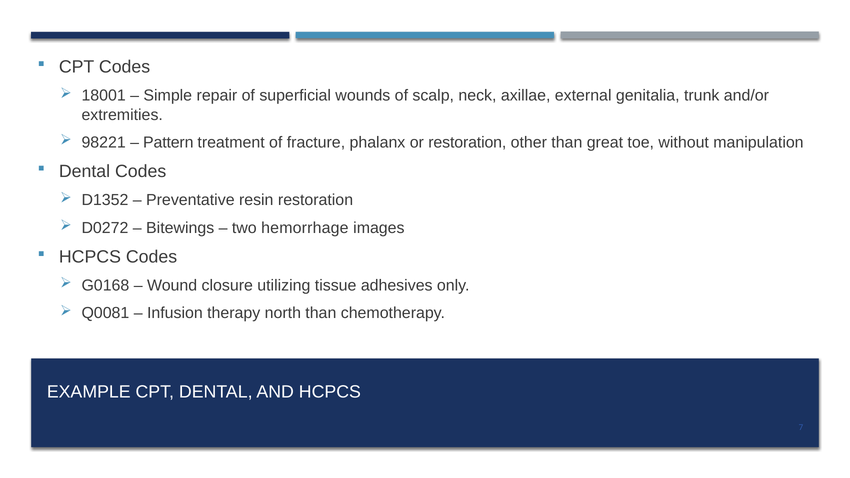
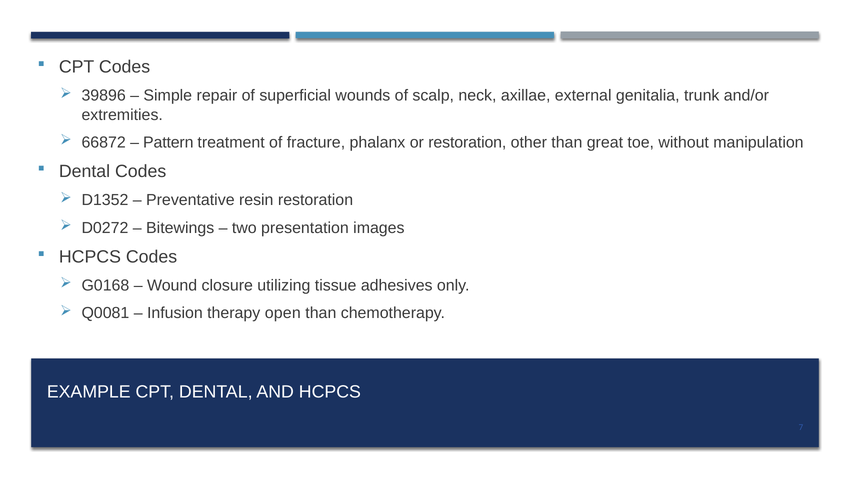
18001: 18001 -> 39896 (104, 96)
98221: 98221 -> 66872 (104, 142)
hemorrhage: hemorrhage -> presentation (305, 228)
north: north -> open (283, 313)
